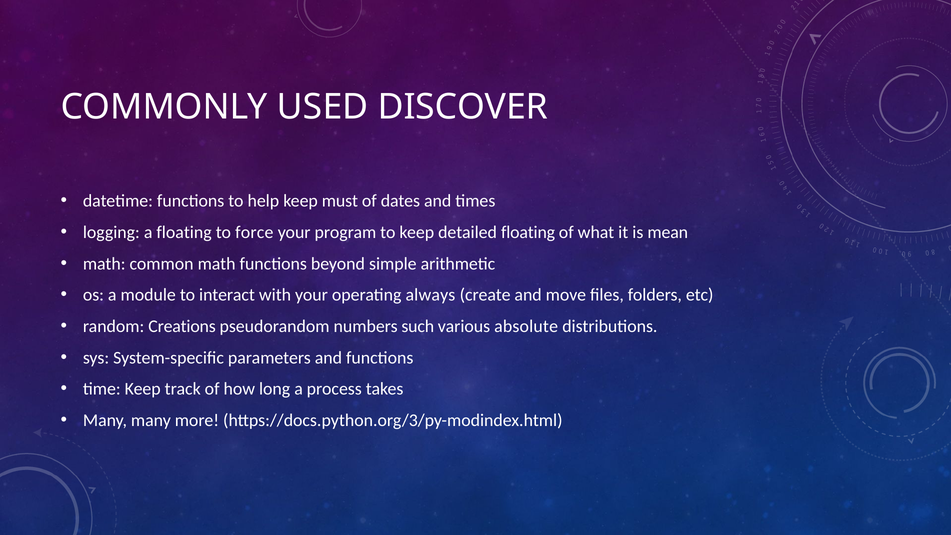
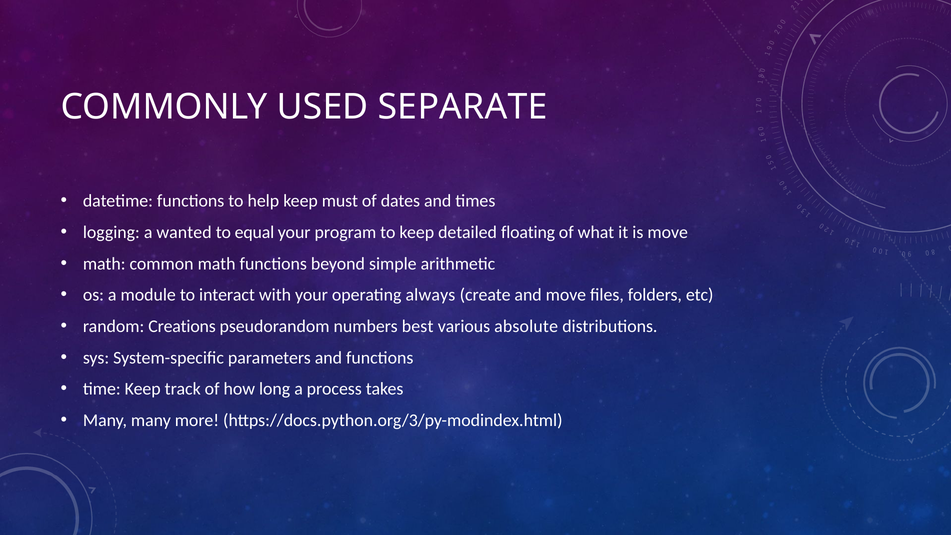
DISCOVER: DISCOVER -> SEPARATE (463, 107)
a floating: floating -> wanted (184, 232)
force: force -> equal (254, 232)
is mean: mean -> move (668, 232)
such: such -> best (418, 326)
